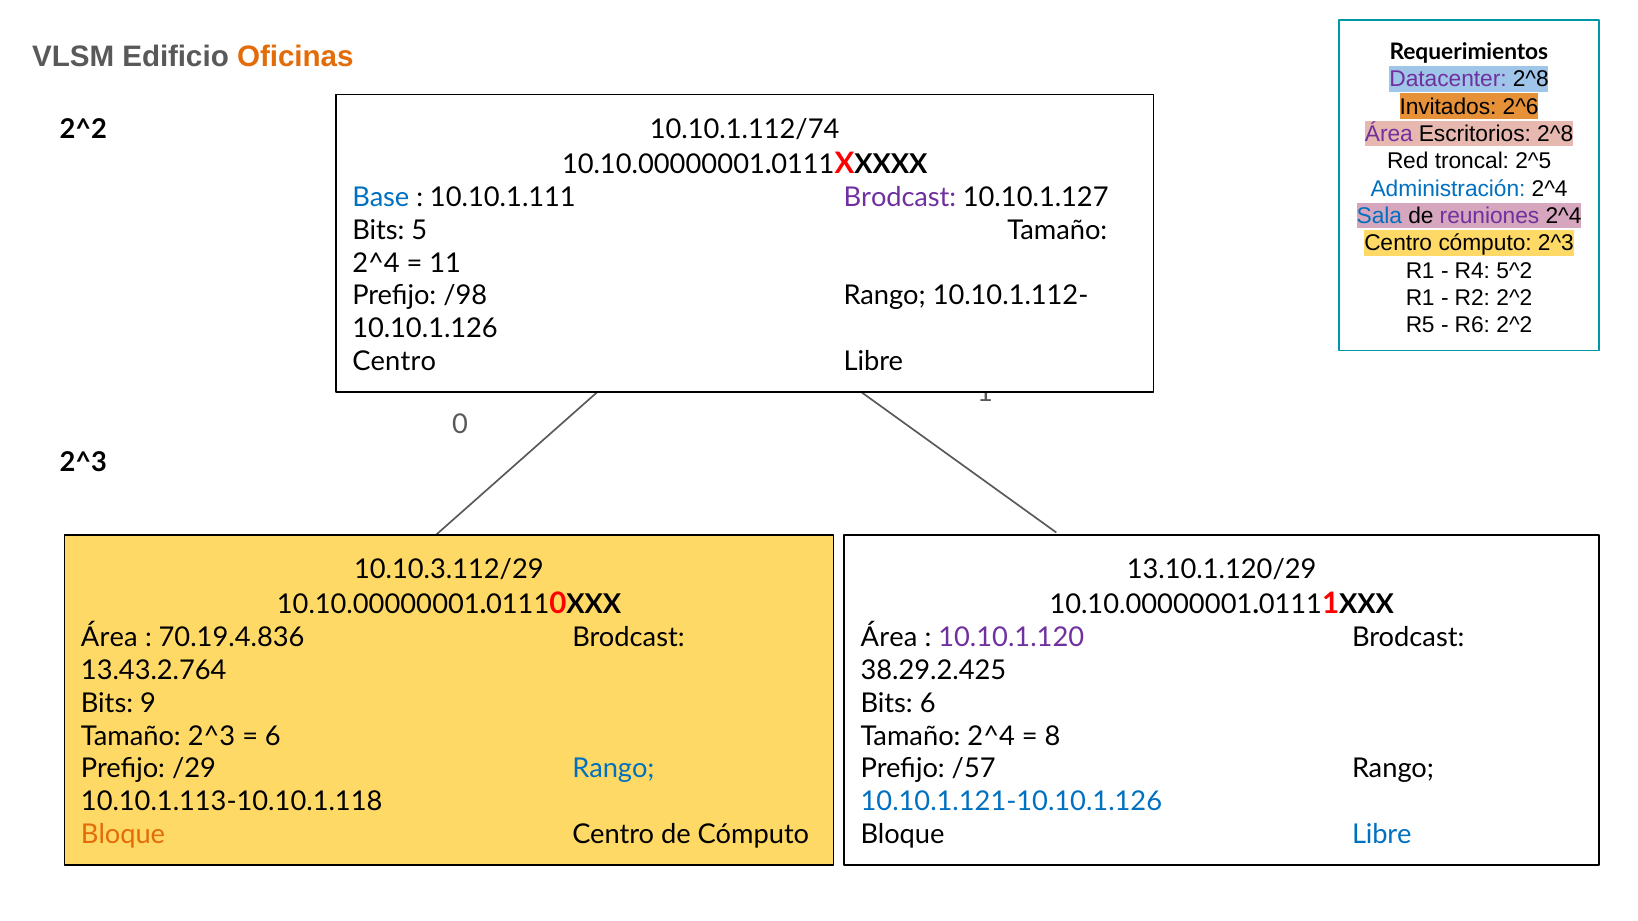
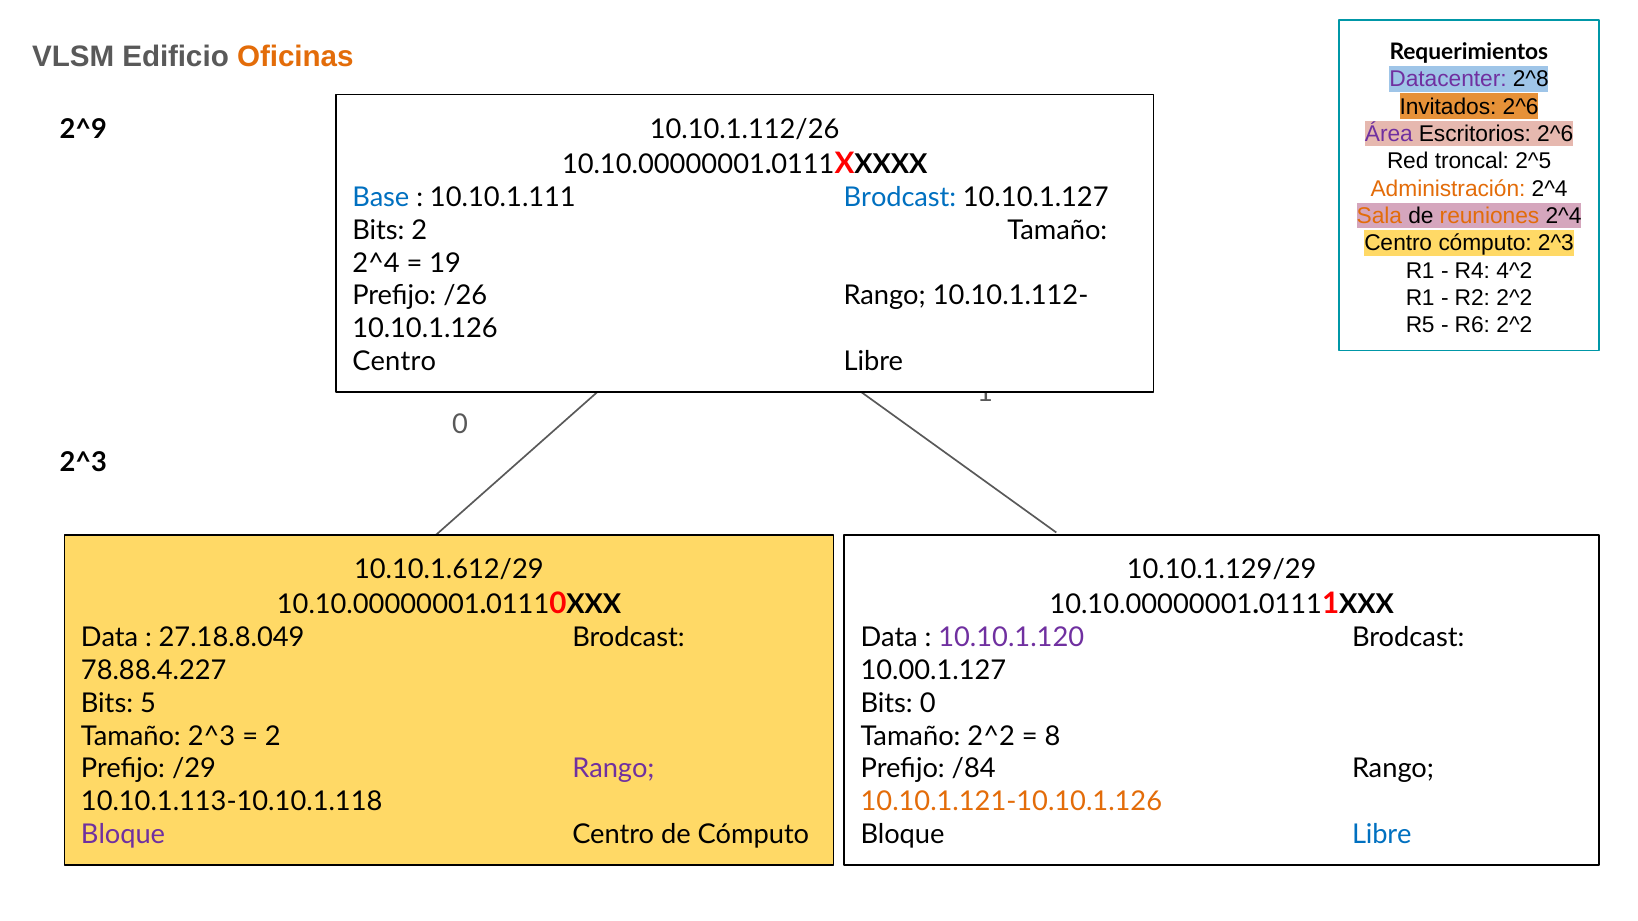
2^2: 2^2 -> 2^9 (83, 129)
10.10.1.112/74: 10.10.1.112/74 -> 10.10.1.112/26 (745, 129)
Escritorios 2^8: 2^8 -> 2^6 (1555, 134)
Administración colour: blue -> orange (1448, 189)
Brodcast colour: purple -> blue (900, 198)
Sala colour: blue -> orange (1379, 216)
reuniones colour: purple -> orange (1490, 216)
Bits 5: 5 -> 2 (419, 230)
11: 11 -> 19 (445, 263)
5^2: 5^2 -> 4^2 (1514, 271)
/98: /98 -> /26 (465, 296)
10.10.3.112/29: 10.10.3.112/29 -> 10.10.1.612/29 (449, 570)
13.10.1.120/29: 13.10.1.120/29 -> 10.10.1.129/29 (1222, 570)
Área: Área -> Data (110, 638)
70.19.4.836: 70.19.4.836 -> 27.18.8.049 (232, 638)
Área: Área -> Data (889, 638)
13.43.2.764: 13.43.2.764 -> 78.88.4.227 (154, 671)
38.29.2.425: 38.29.2.425 -> 10.00.1.127 (933, 671)
9: 9 -> 5 (148, 704)
Bits 6: 6 -> 0 (928, 704)
6: 6 -> 2 (273, 736)
2^4: 2^4 -> 2^2 (991, 736)
Rango colour: blue -> purple (613, 769)
/57: /57 -> /84 (974, 769)
10.10.1.121-10.10.1.126 colour: blue -> orange (1011, 802)
Bloque colour: orange -> purple (123, 835)
